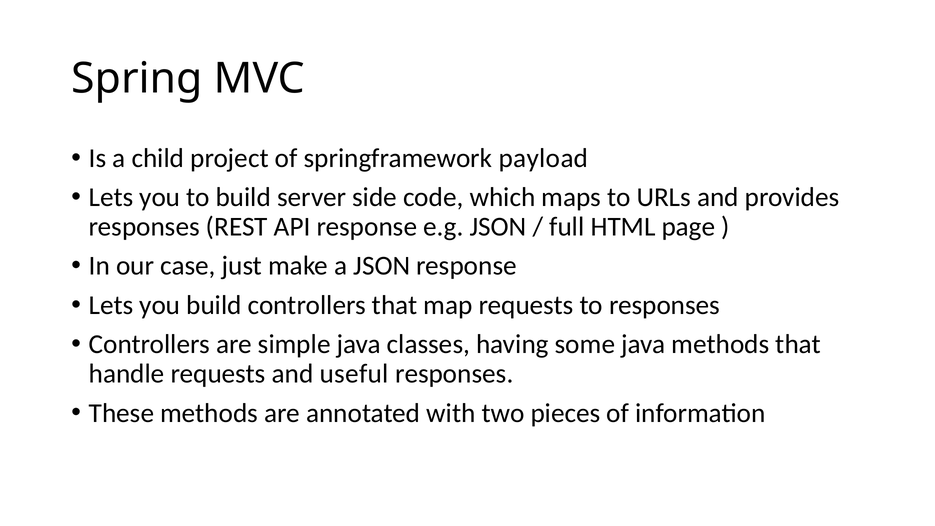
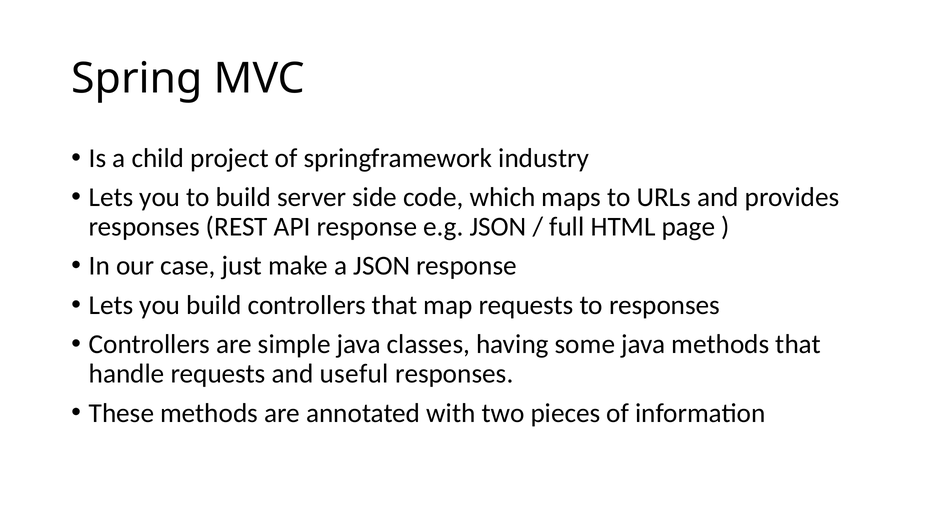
payload: payload -> industry (544, 158)
